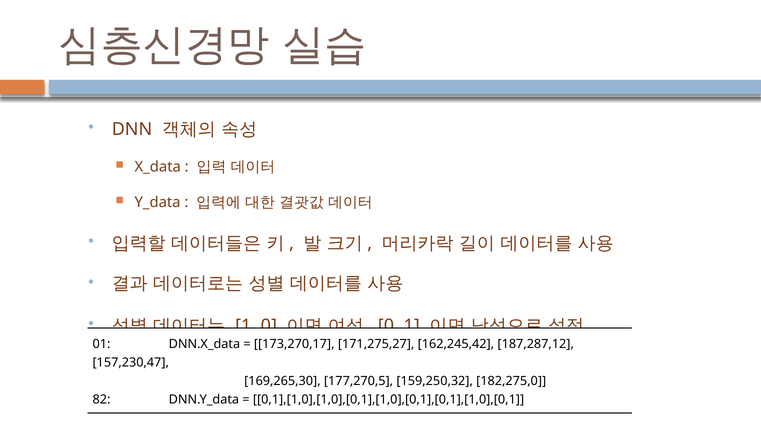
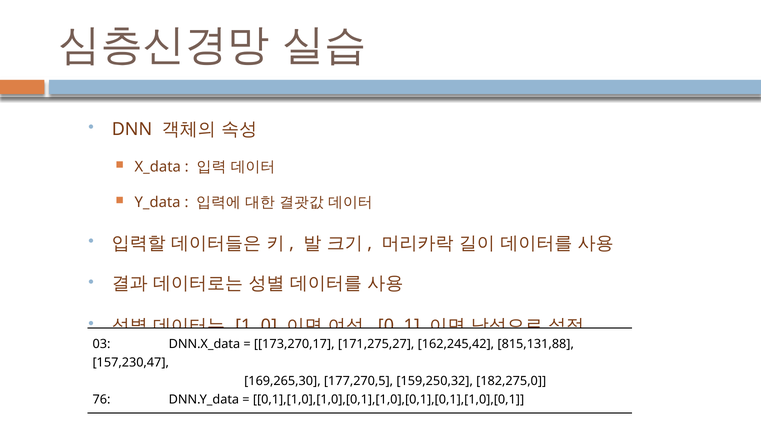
01: 01 -> 03 (101, 344)
187,287,12: 187,287,12 -> 815,131,88 (536, 344)
82: 82 -> 76 (101, 400)
